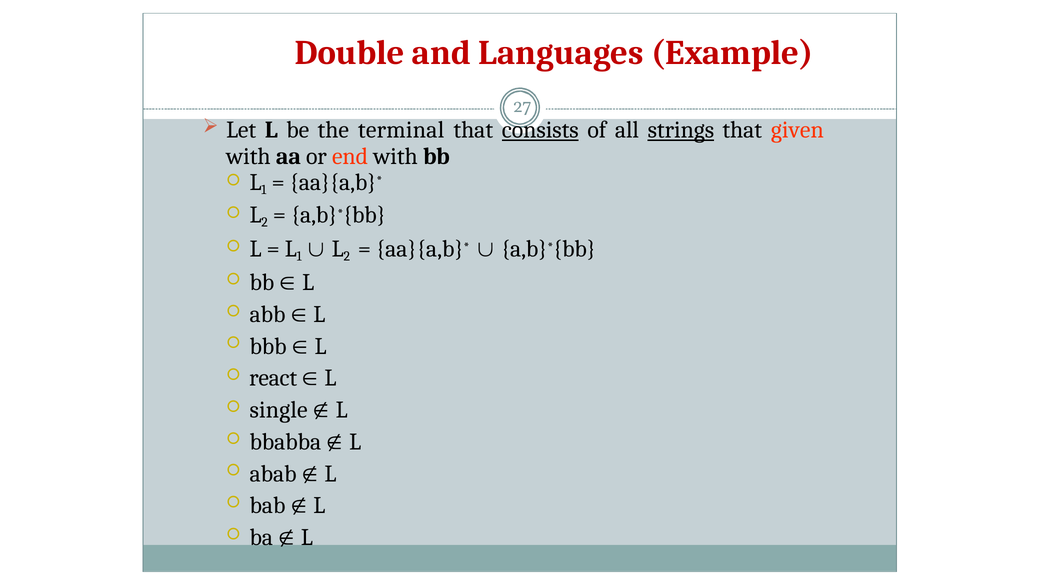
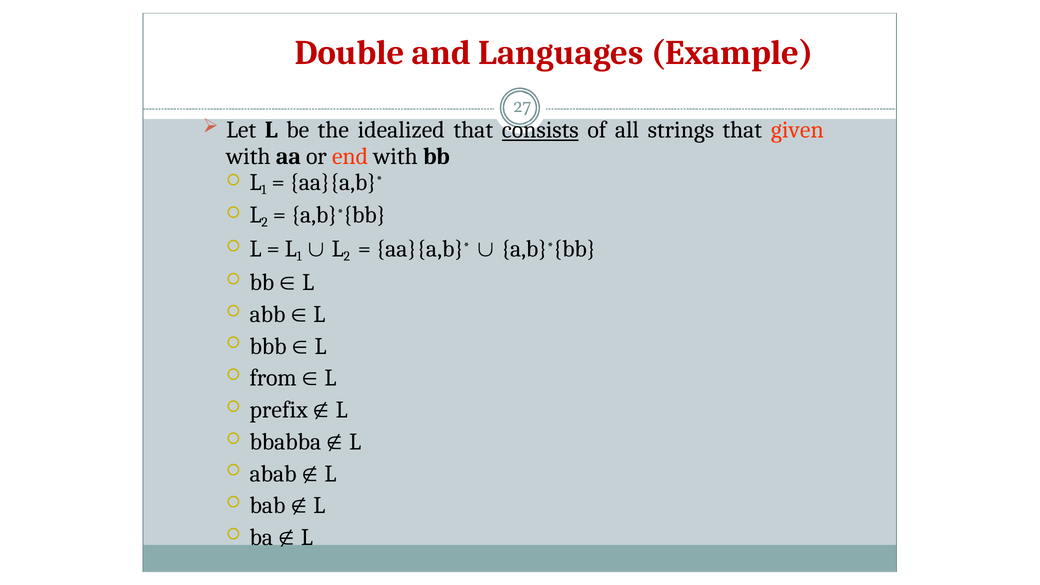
terminal: terminal -> idealized (401, 130)
strings underline: present -> none (681, 130)
react: react -> from (273, 378)
single: single -> prefix (279, 410)
